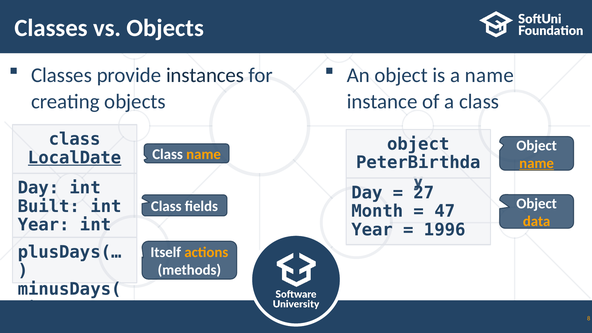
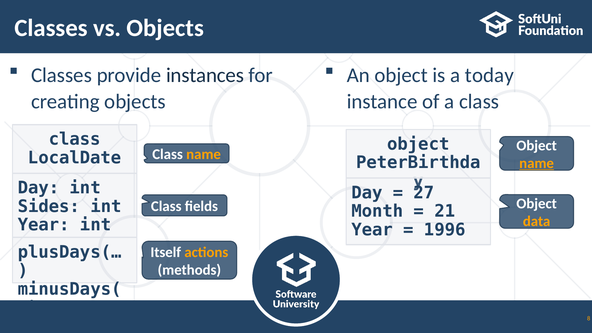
a name: name -> today (489, 75)
LocalDate underline: present -> none (75, 158)
Built: Built -> Sides (49, 206)
47: 47 -> 21 (445, 211)
